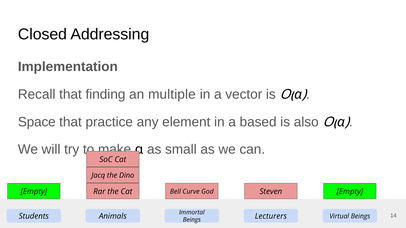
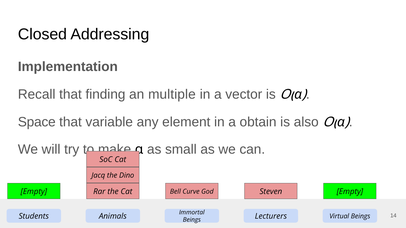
practice: practice -> variable (109, 122)
based: based -> obtain (258, 122)
